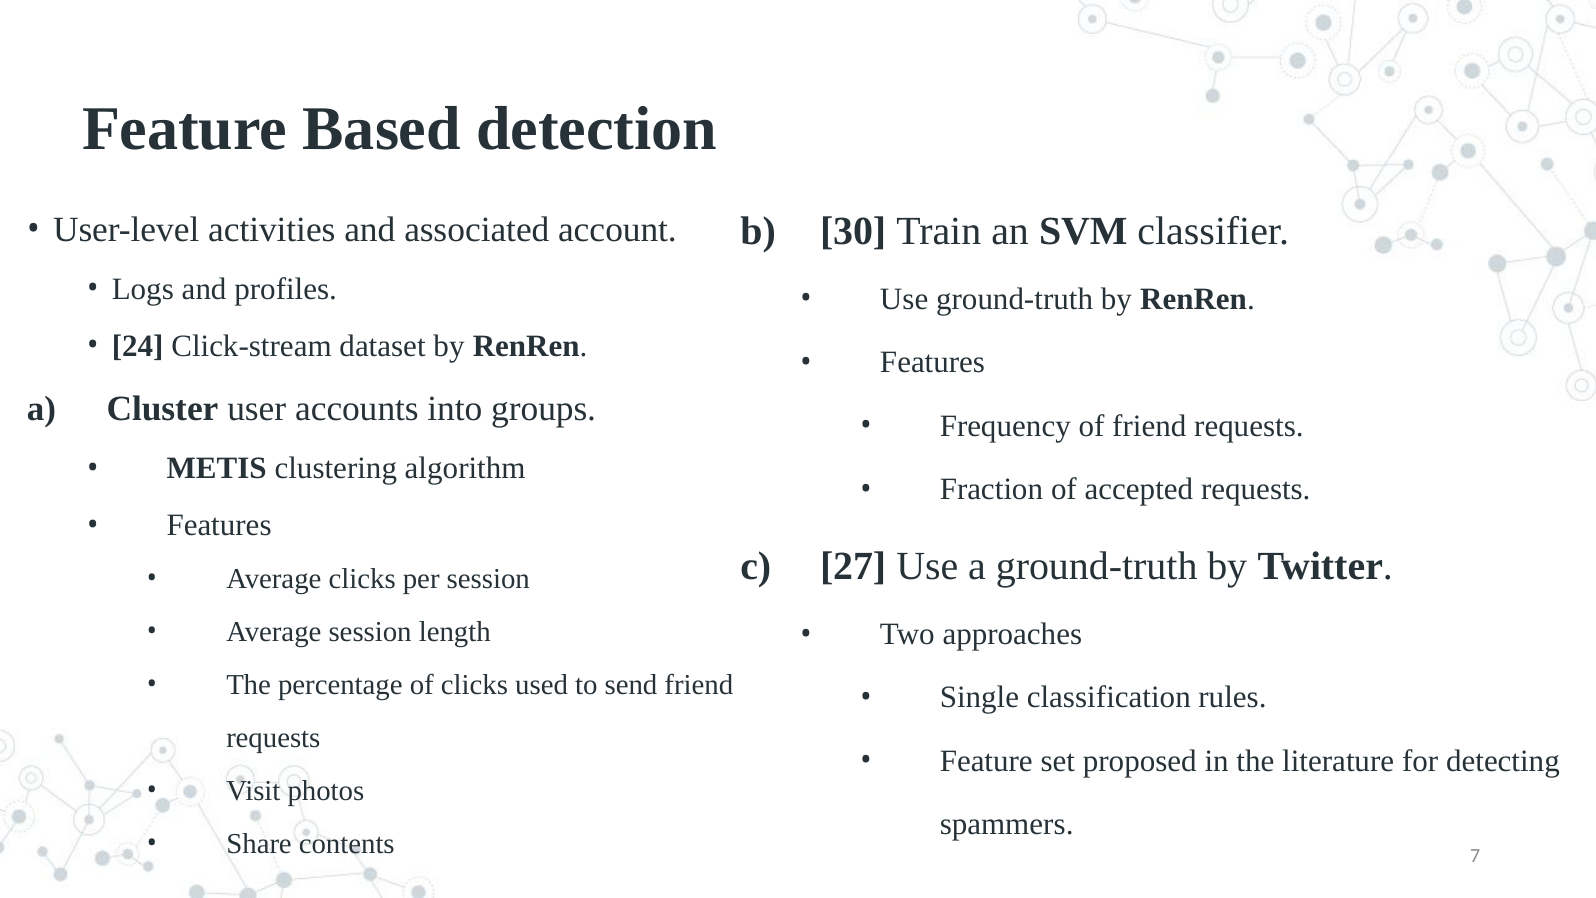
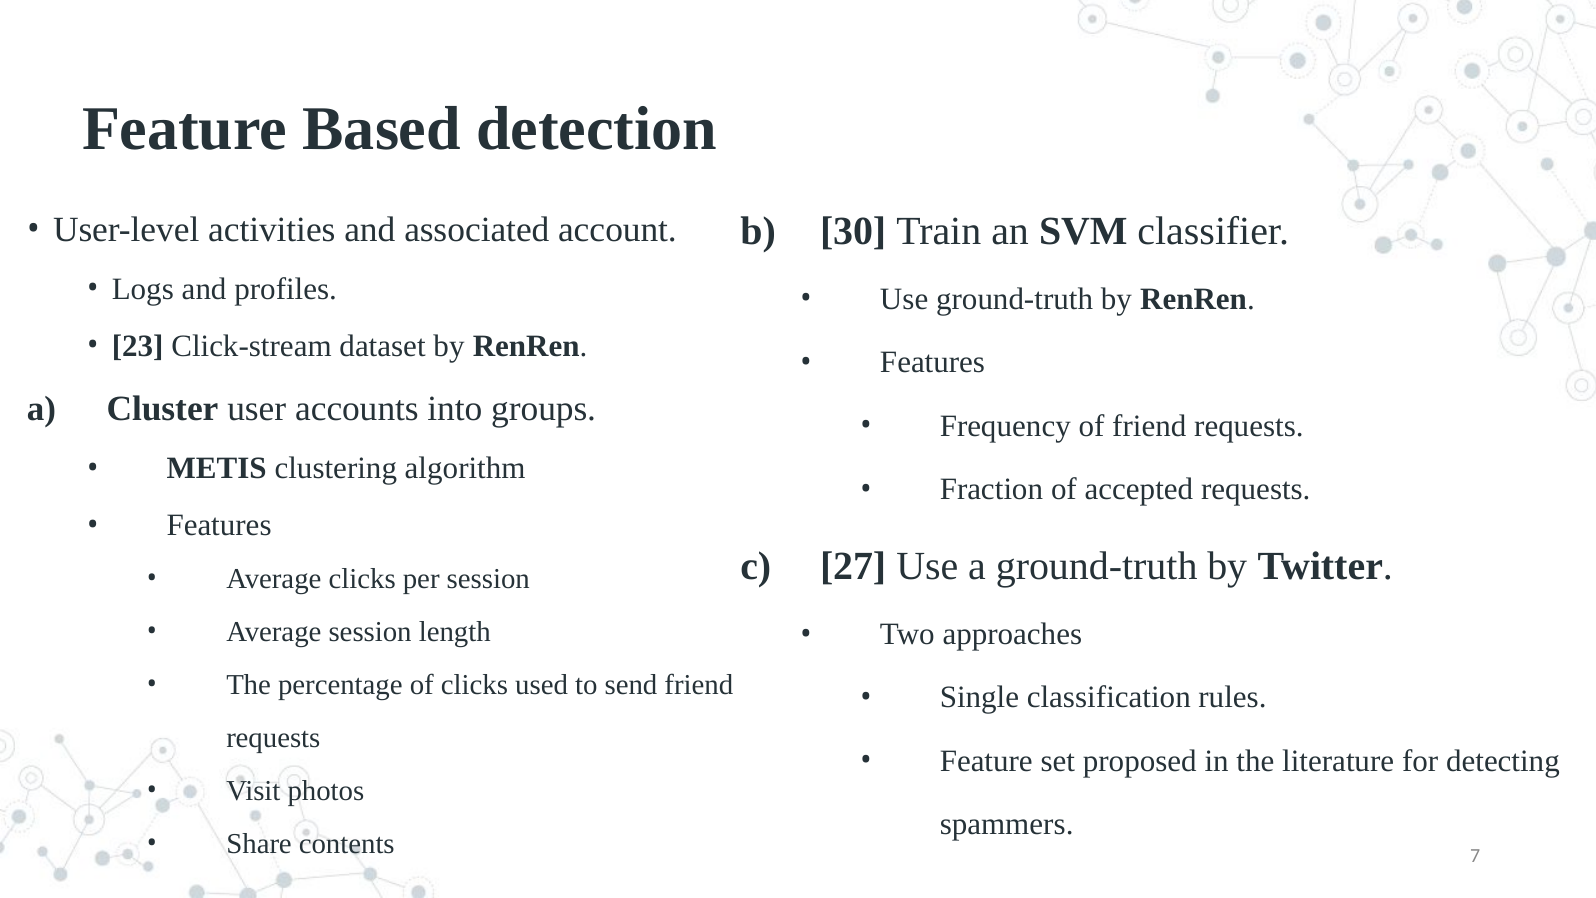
24: 24 -> 23 (138, 346)
